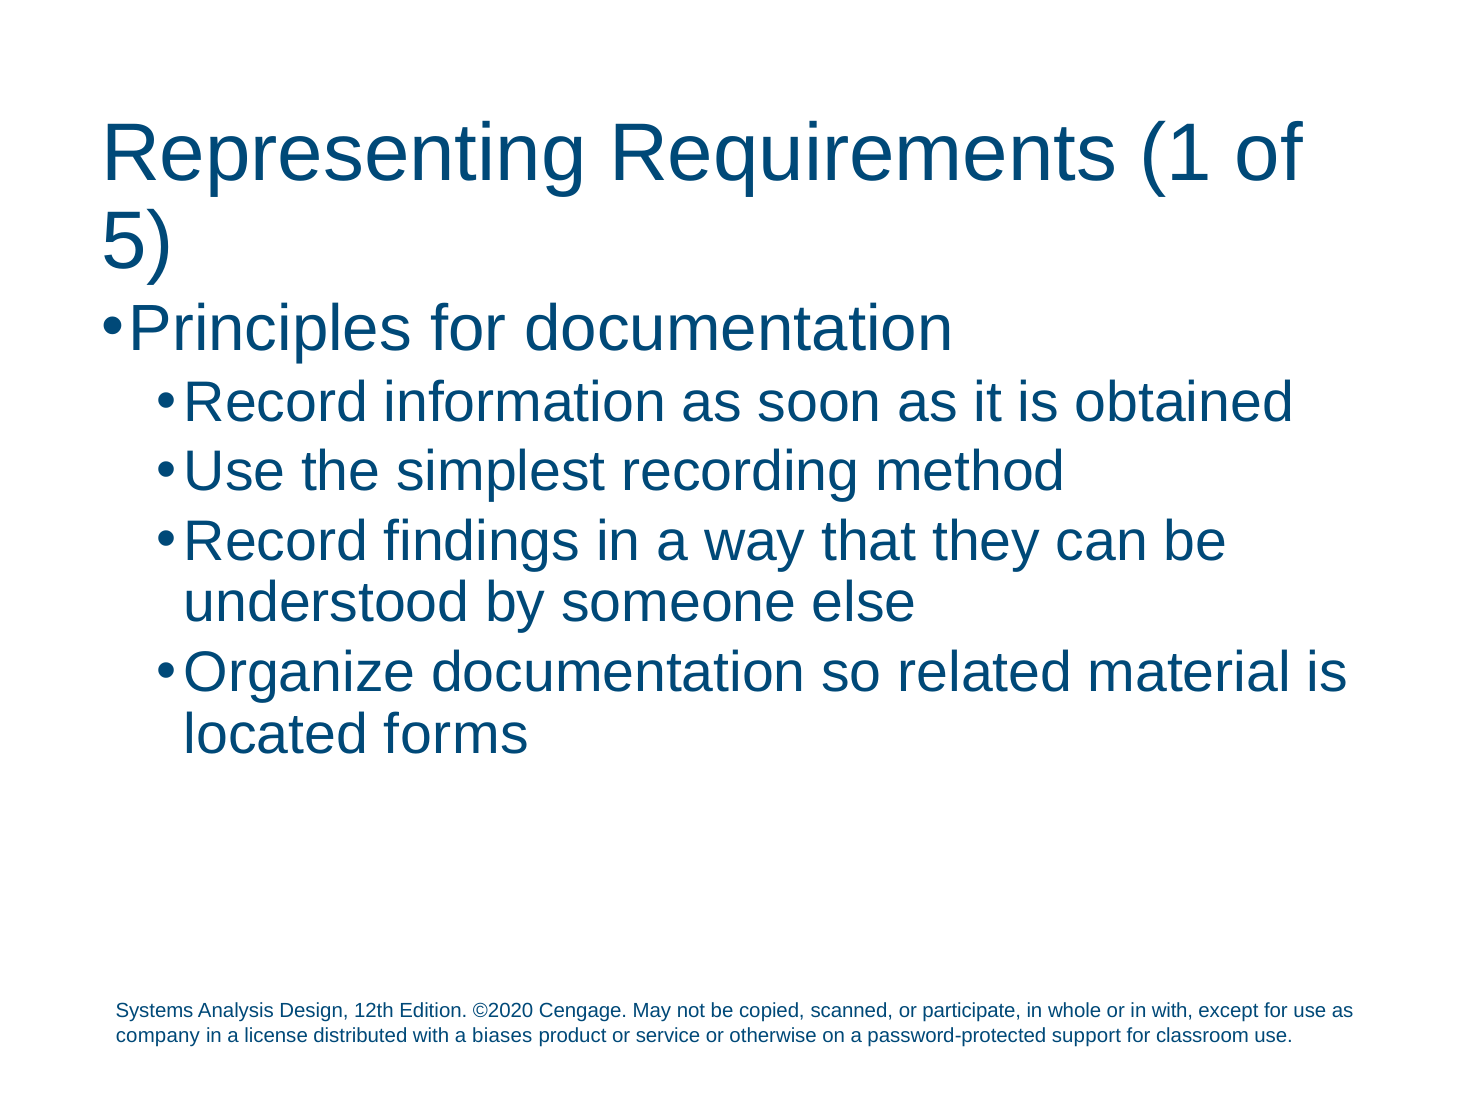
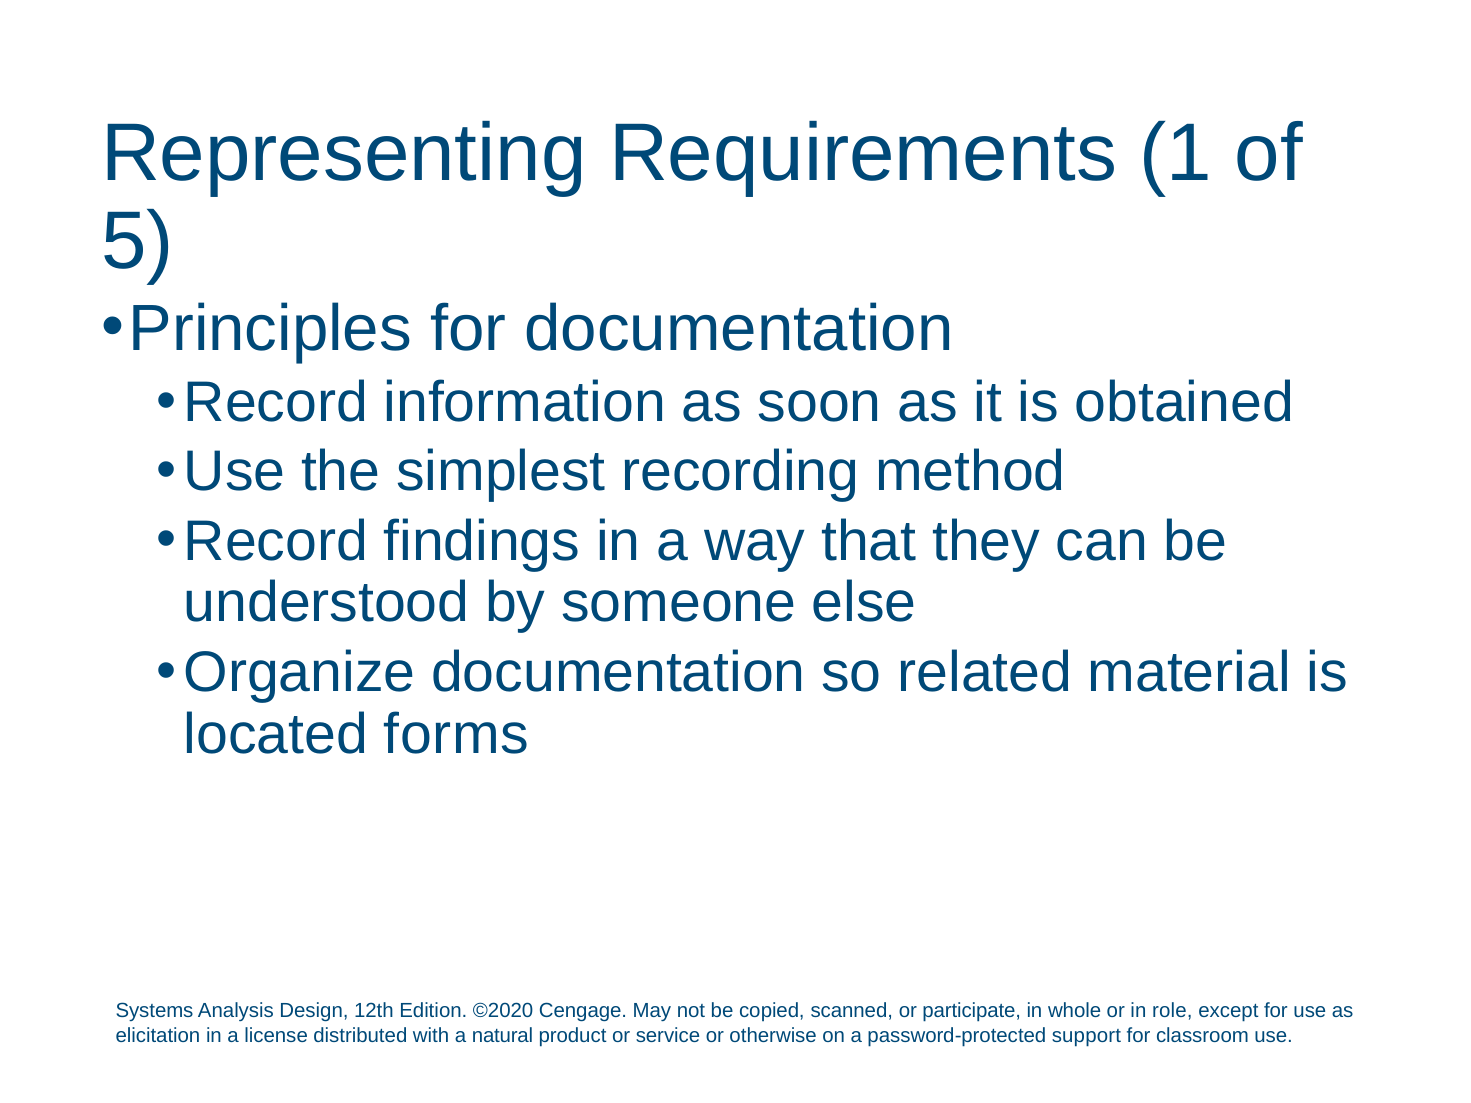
in with: with -> role (1172, 1011)
company: company -> elicitation (158, 1036)
biases: biases -> natural (502, 1036)
